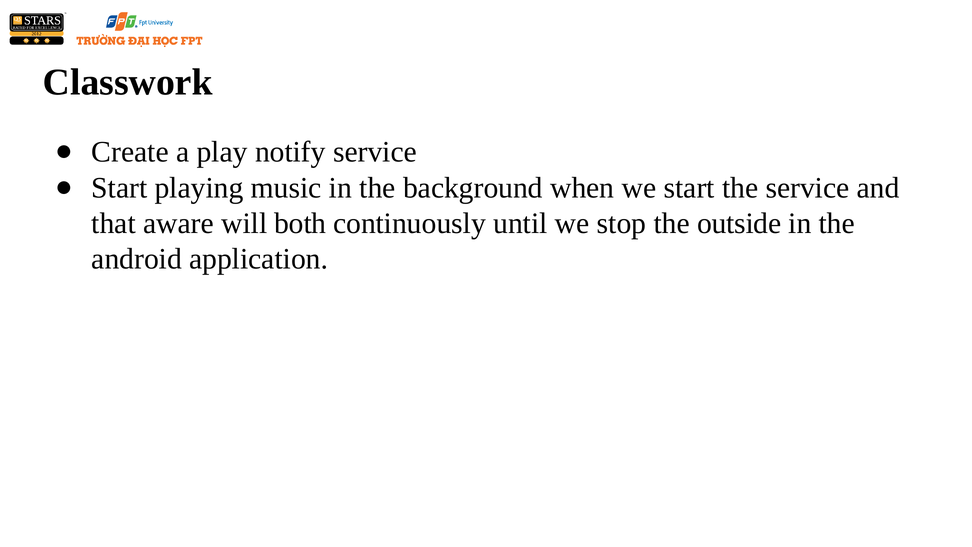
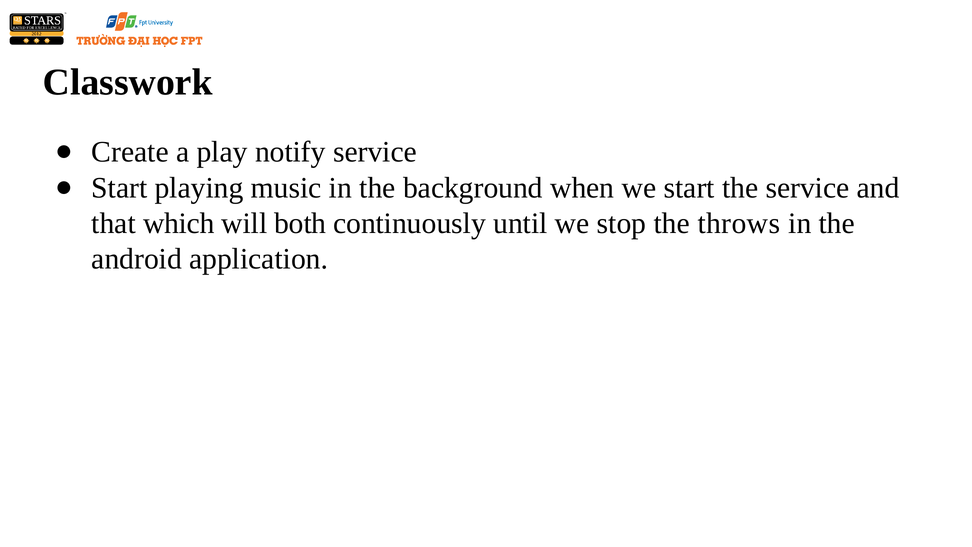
aware: aware -> which (179, 223)
outside: outside -> throws (739, 223)
